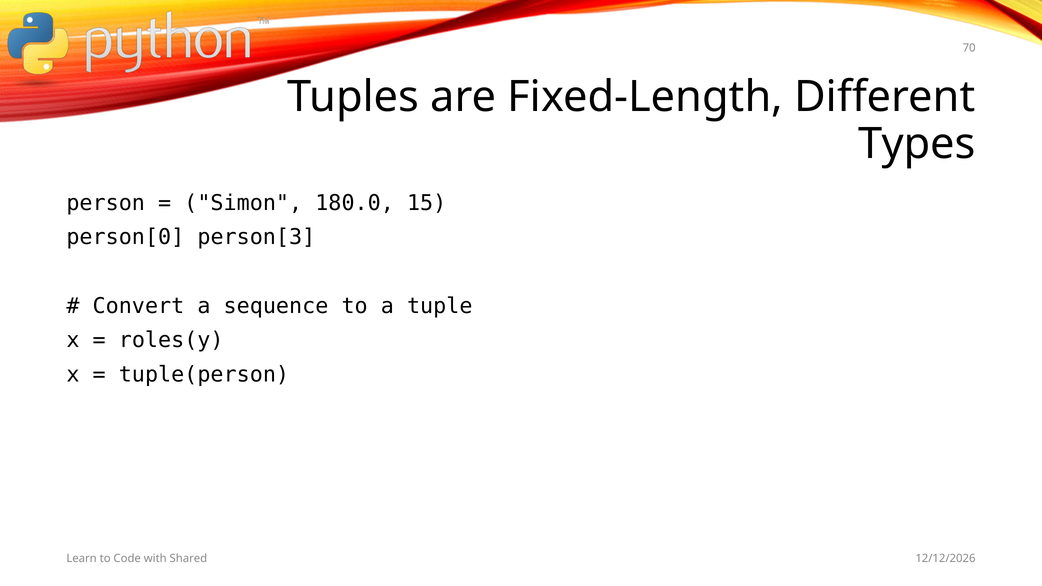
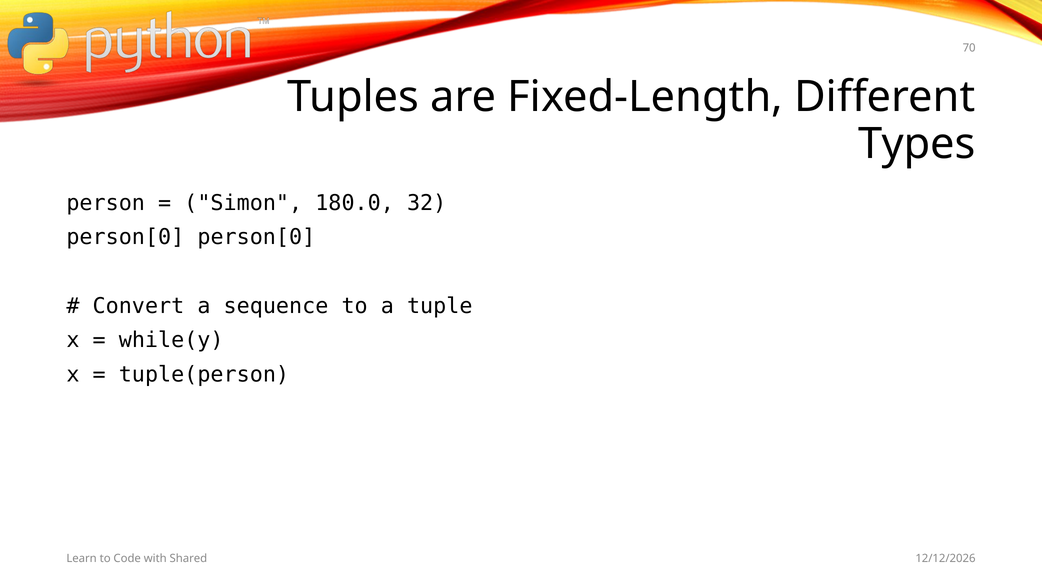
15: 15 -> 32 (427, 203)
person[0 person[3: person[3 -> person[0 (256, 237)
roles(y: roles(y -> while(y (171, 340)
